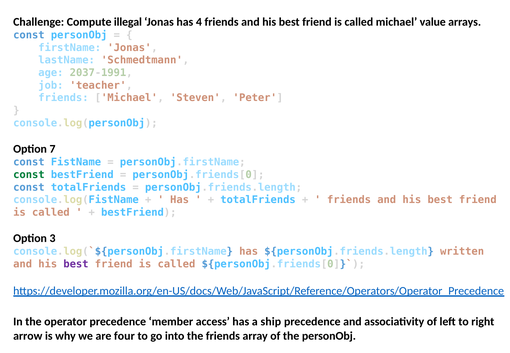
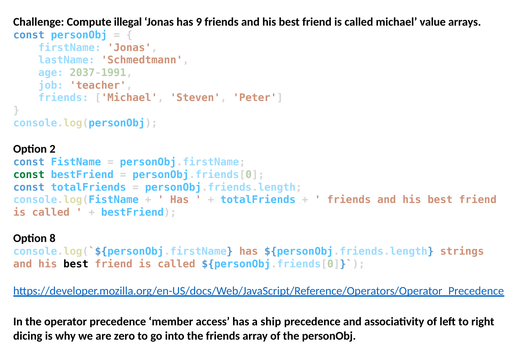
4: 4 -> 9 (199, 22)
7: 7 -> 2 (53, 149)
3: 3 -> 8 (53, 238)
written: written -> strings (462, 252)
best colour: purple -> black (76, 264)
arrow: arrow -> dicing (28, 336)
four: four -> zero (124, 336)
